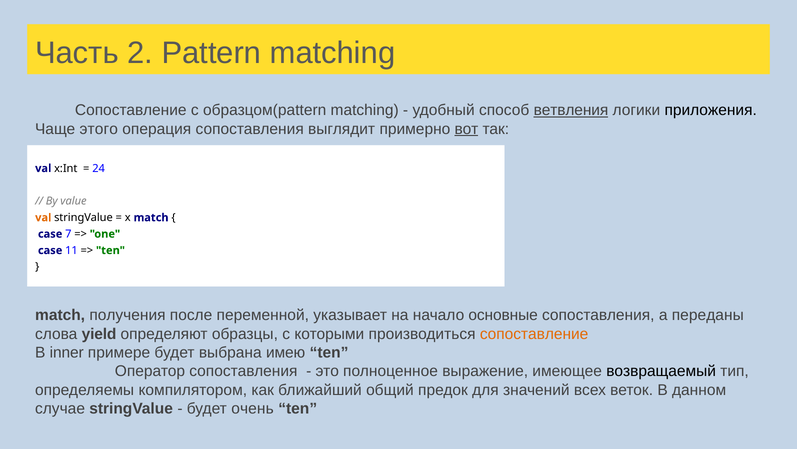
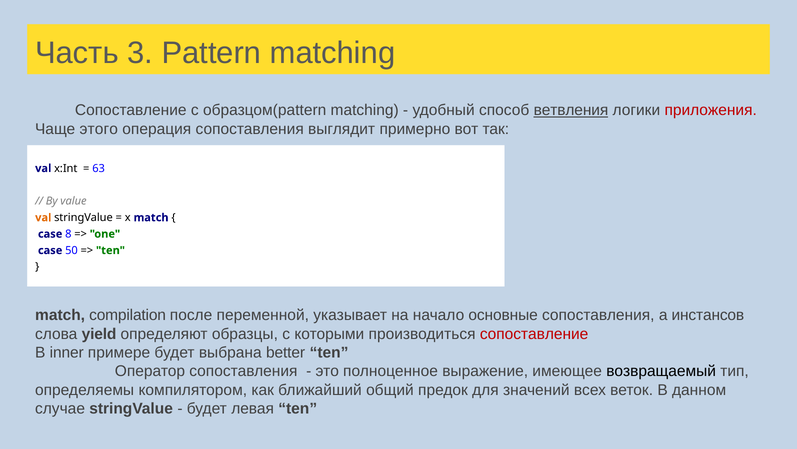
2: 2 -> 3 (140, 53)
приложения colour: black -> red (711, 110)
вот underline: present -> none (466, 129)
24: 24 -> 63 (99, 168)
7: 7 -> 8 (68, 234)
11: 11 -> 50 (71, 250)
получения: получения -> compilation (128, 315)
переданы: переданы -> инстансов (708, 315)
сопоставление colour: orange -> red (534, 333)
имею: имею -> better (286, 352)
очень: очень -> левая (253, 408)
